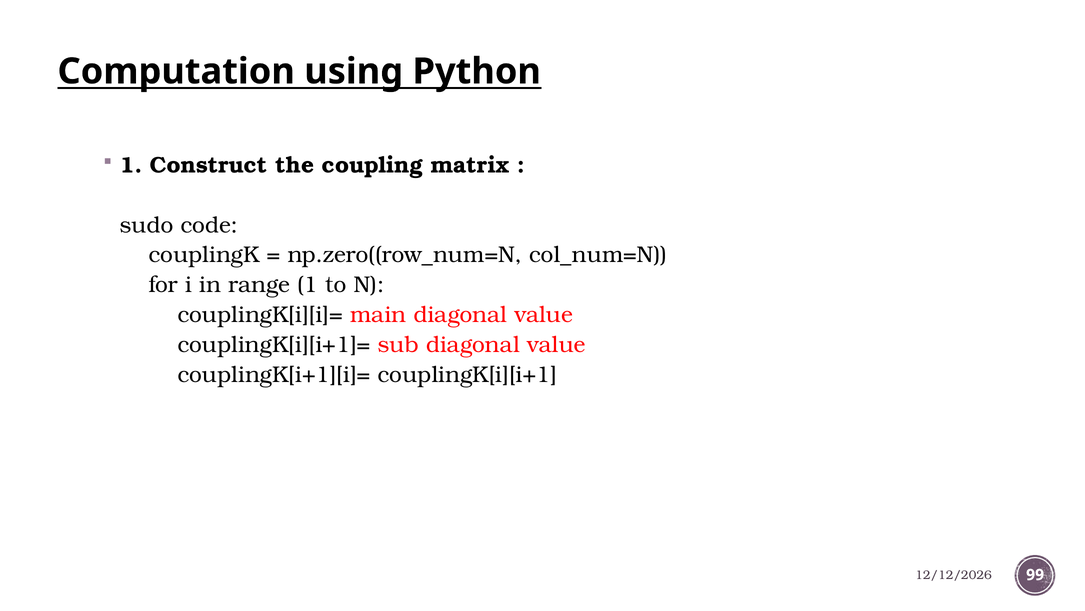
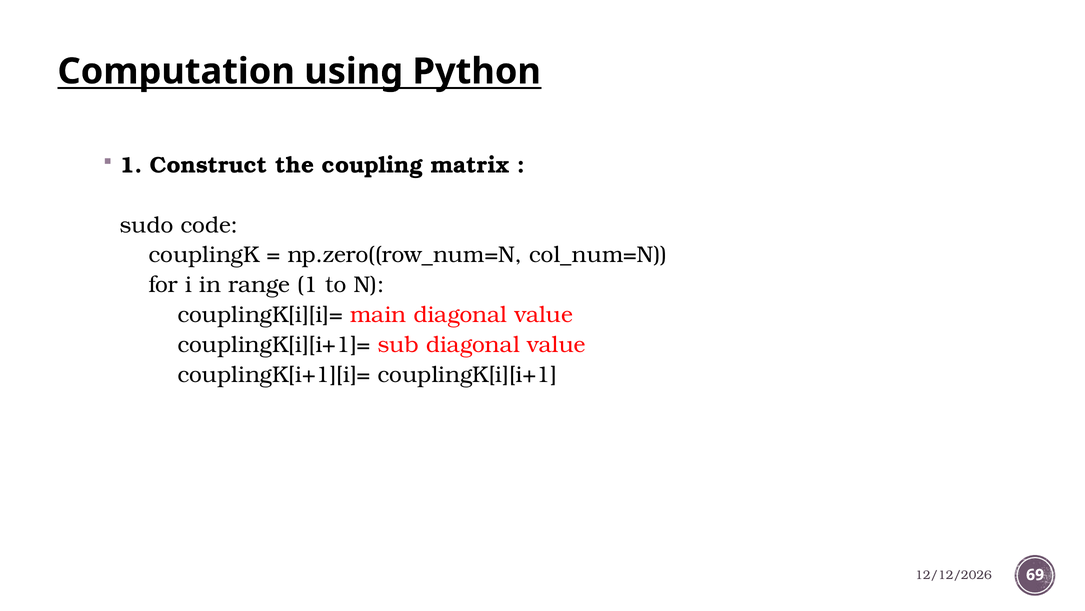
99: 99 -> 69 (1035, 574)
